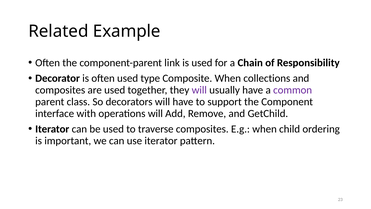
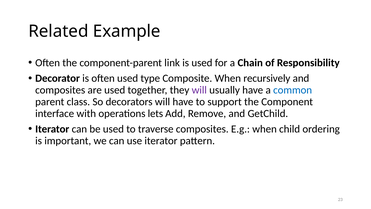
collections: collections -> recursively (267, 78)
common colour: purple -> blue (293, 90)
operations will: will -> lets (155, 113)
